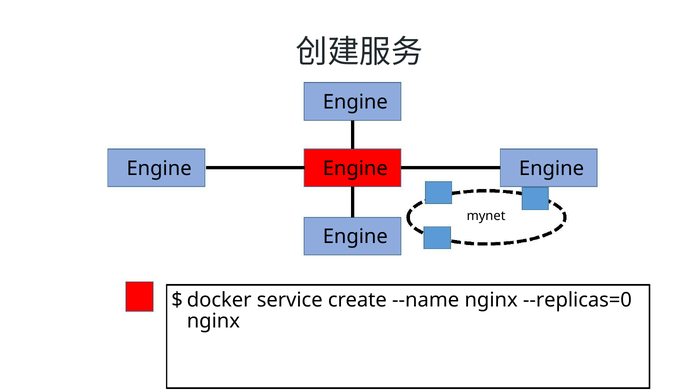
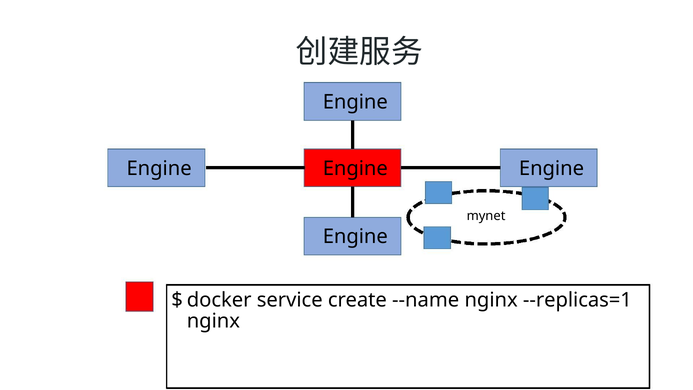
--replicas=0: --replicas=0 -> --replicas=1 (577, 300)
